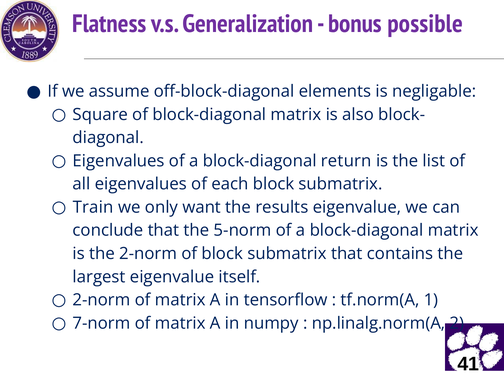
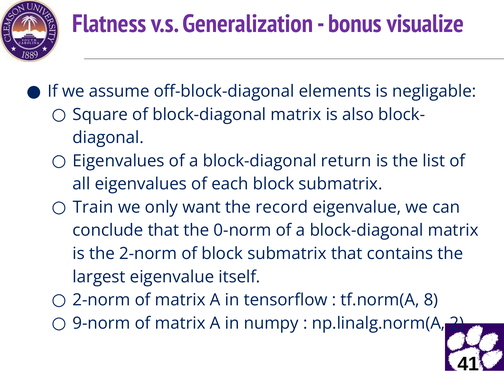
possible: possible -> visualize (425, 24)
results: results -> record (282, 207)
5-norm: 5-norm -> 0-norm (243, 230)
1: 1 -> 8 (431, 300)
7-norm: 7-norm -> 9-norm (102, 323)
